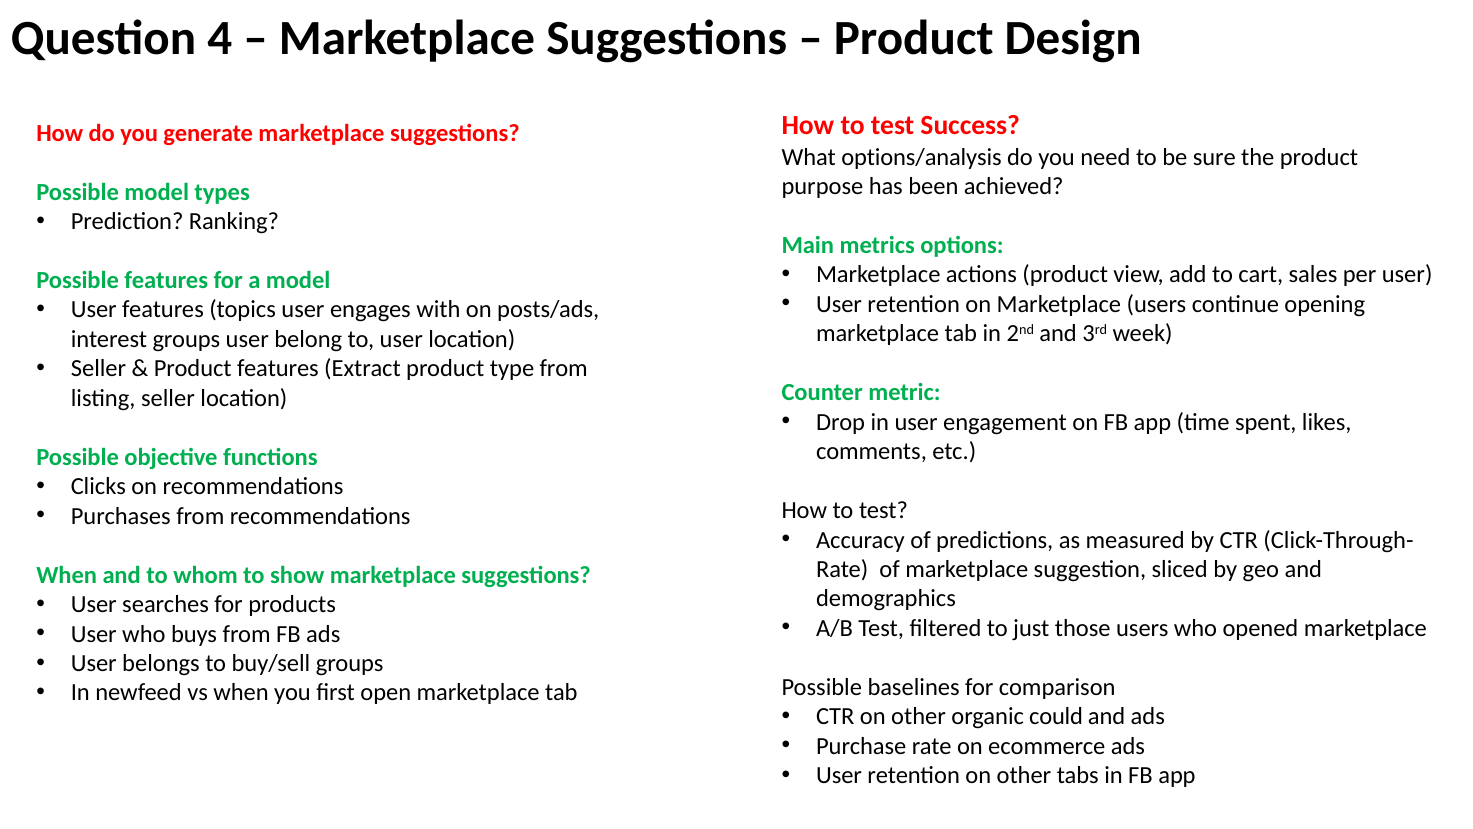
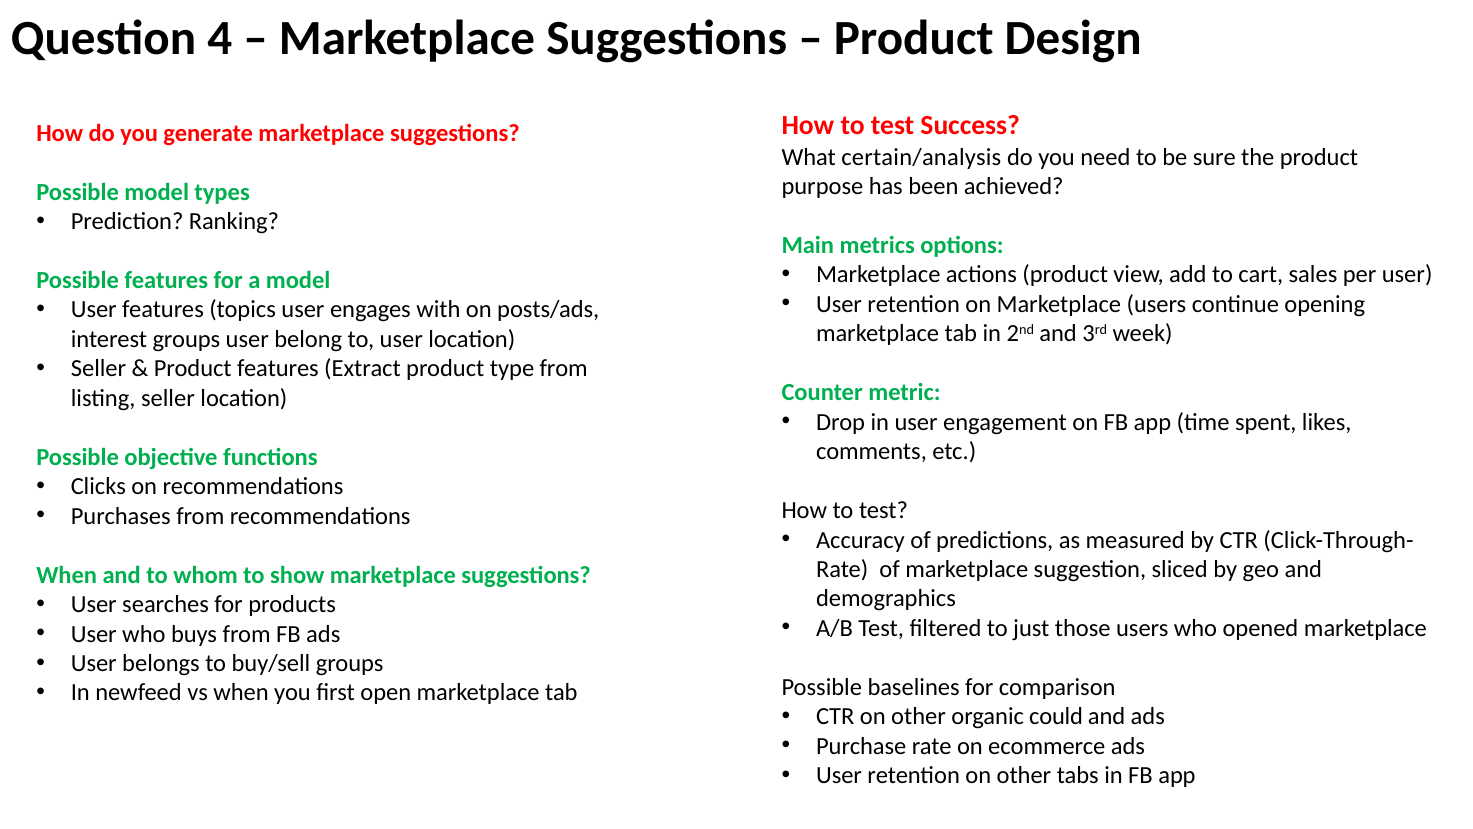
options/analysis: options/analysis -> certain/analysis (921, 157)
